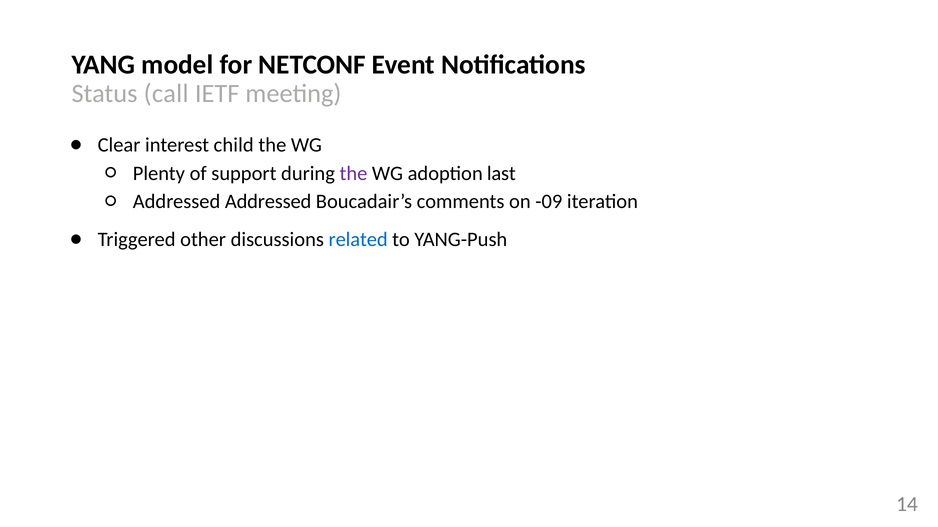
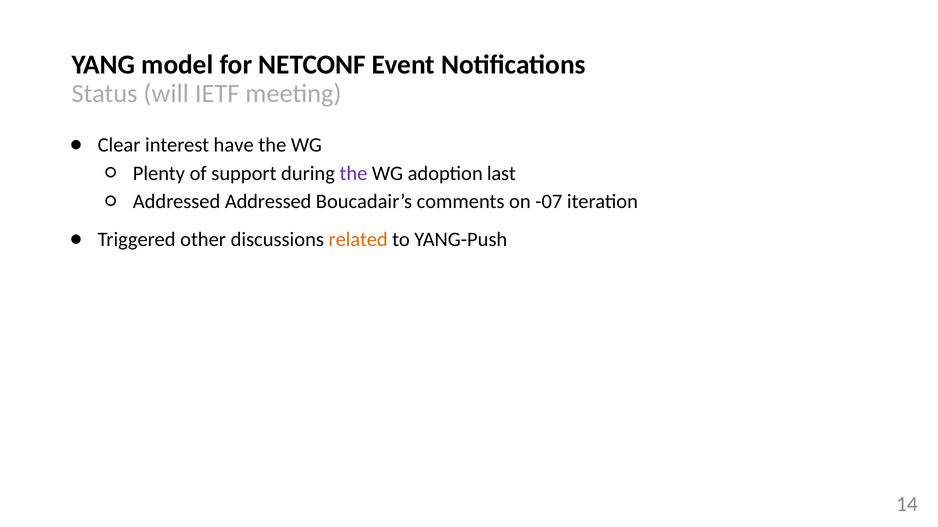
call: call -> will (166, 94)
child: child -> have (234, 145)
-09: -09 -> -07 (549, 202)
related colour: blue -> orange (358, 240)
